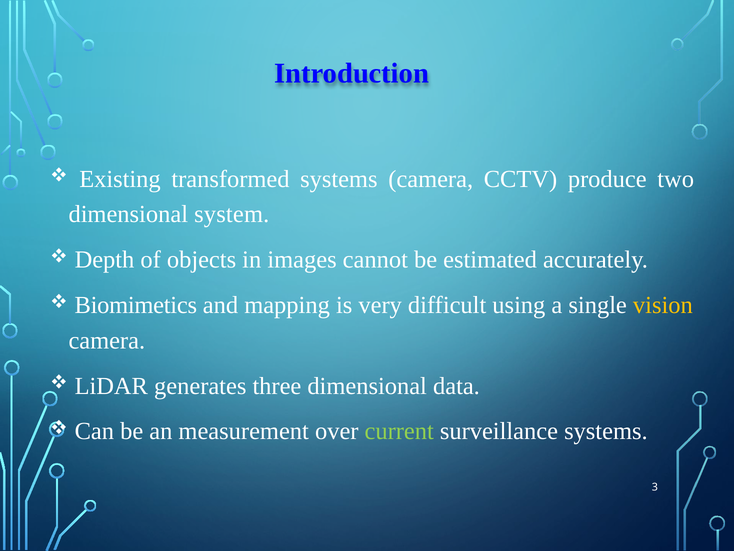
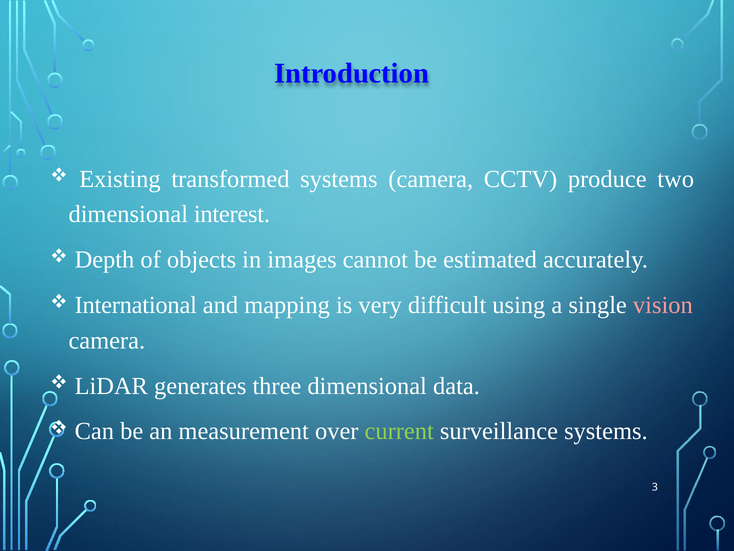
system: system -> interest (232, 214)
Biomimetics: Biomimetics -> International (136, 305)
vision colour: yellow -> pink (663, 305)
